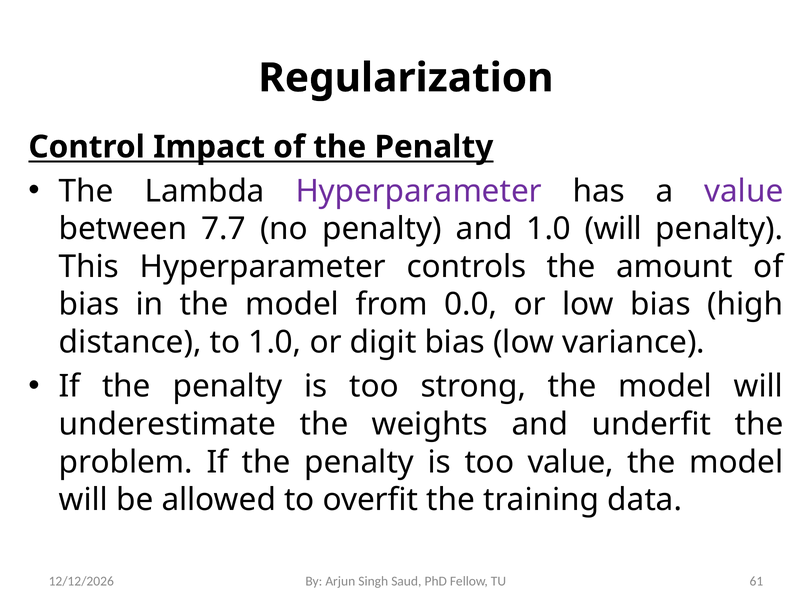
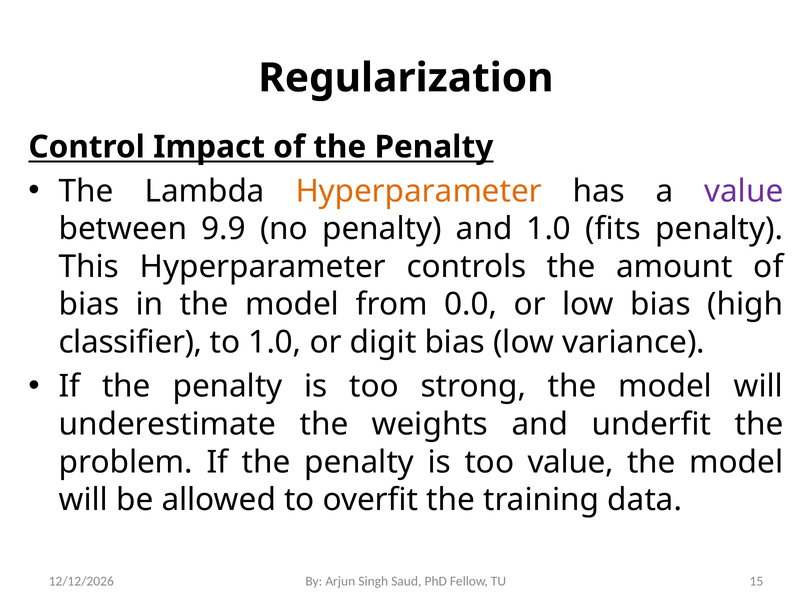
Hyperparameter colour: purple -> orange (419, 191)
7.7: 7.7 -> 9.9 (224, 229)
1.0 will: will -> fits (613, 229)
distance: distance -> classifier (130, 342)
61: 61 -> 15 (756, 581)
